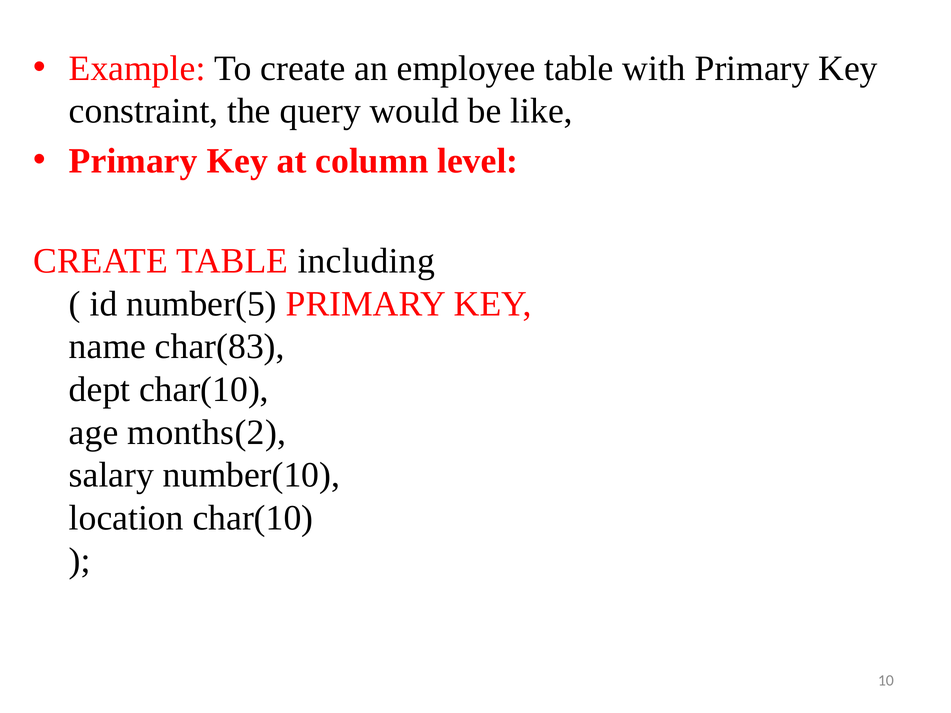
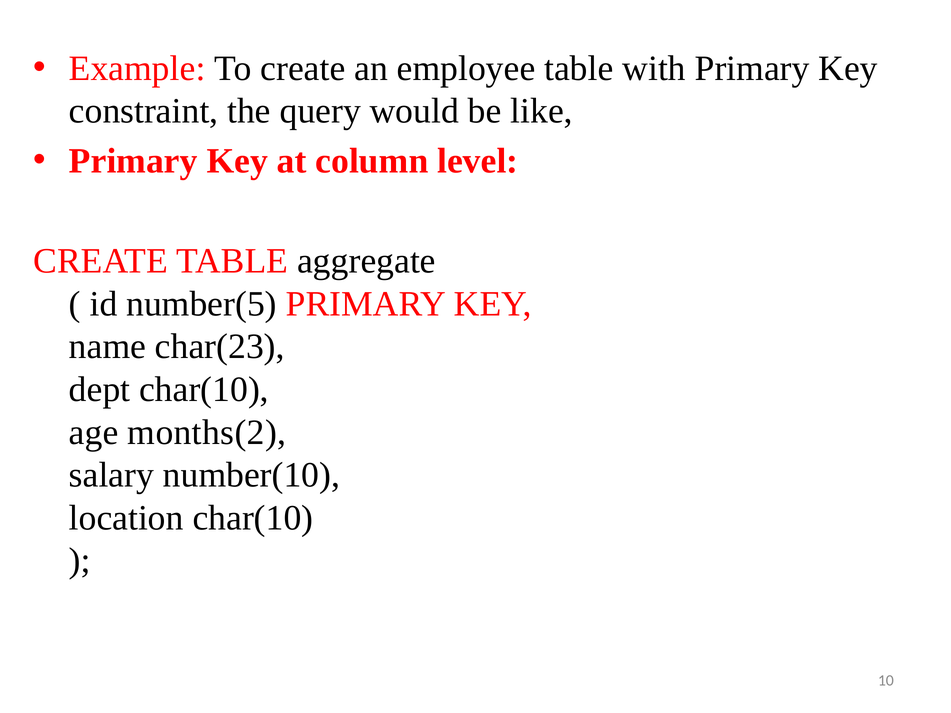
including: including -> aggregate (366, 261)
char(83: char(83 -> char(23 (220, 347)
